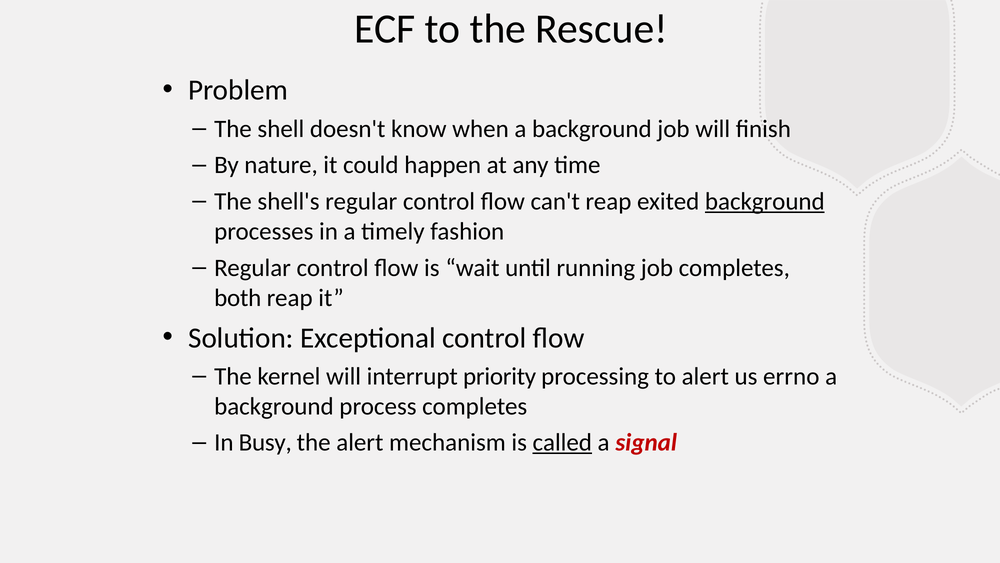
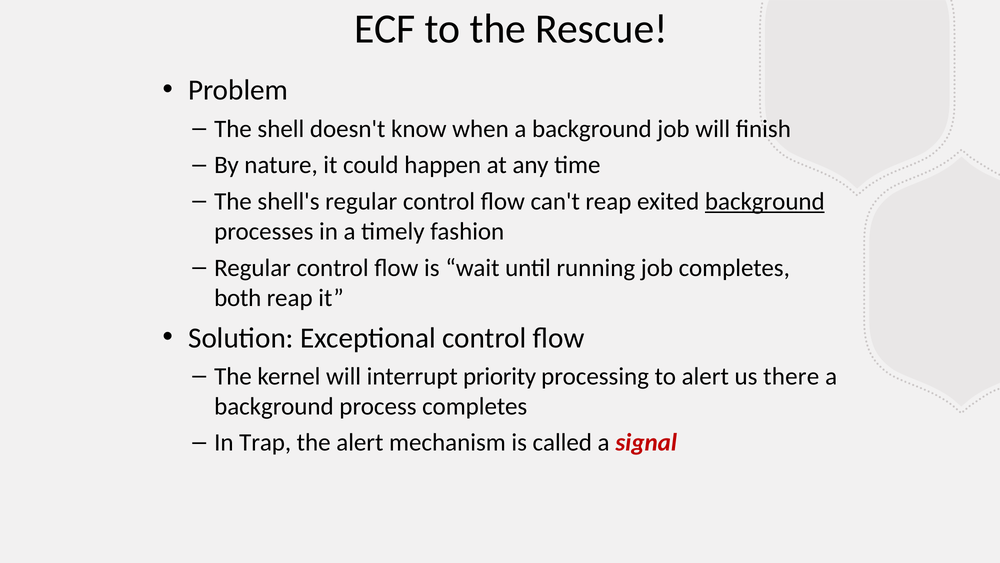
errno: errno -> there (791, 376)
Busy: Busy -> Trap (265, 442)
called underline: present -> none (562, 442)
